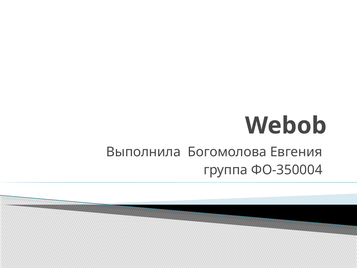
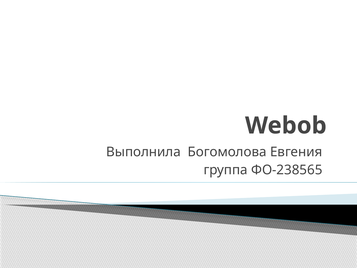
ФО-350004: ФО-350004 -> ФО-238565 (287, 170)
